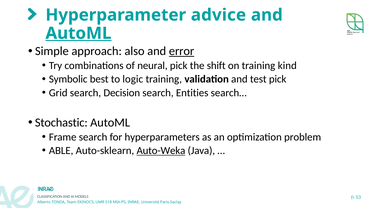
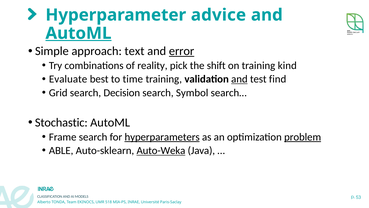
also: also -> text (134, 51)
neural: neural -> reality (152, 65)
Symbolic: Symbolic -> Evaluate (68, 79)
logic: logic -> time (133, 79)
and underline: none -> present (239, 79)
test pick: pick -> find (278, 79)
Entities: Entities -> Symbol (192, 93)
hyperparameters underline: none -> present (162, 137)
problem underline: none -> present (303, 137)
